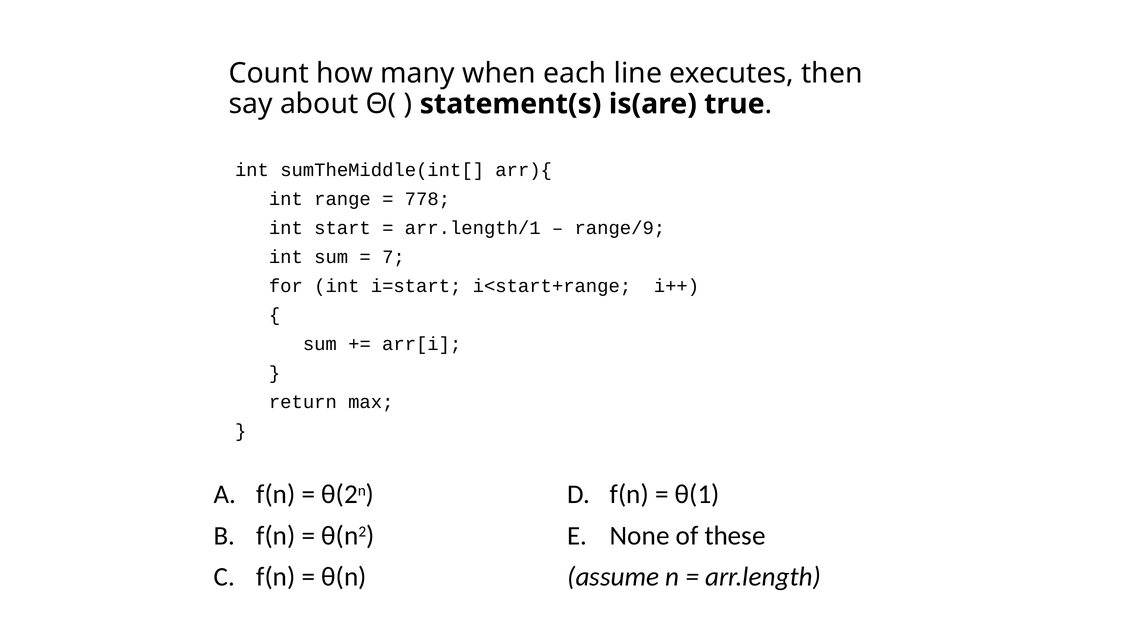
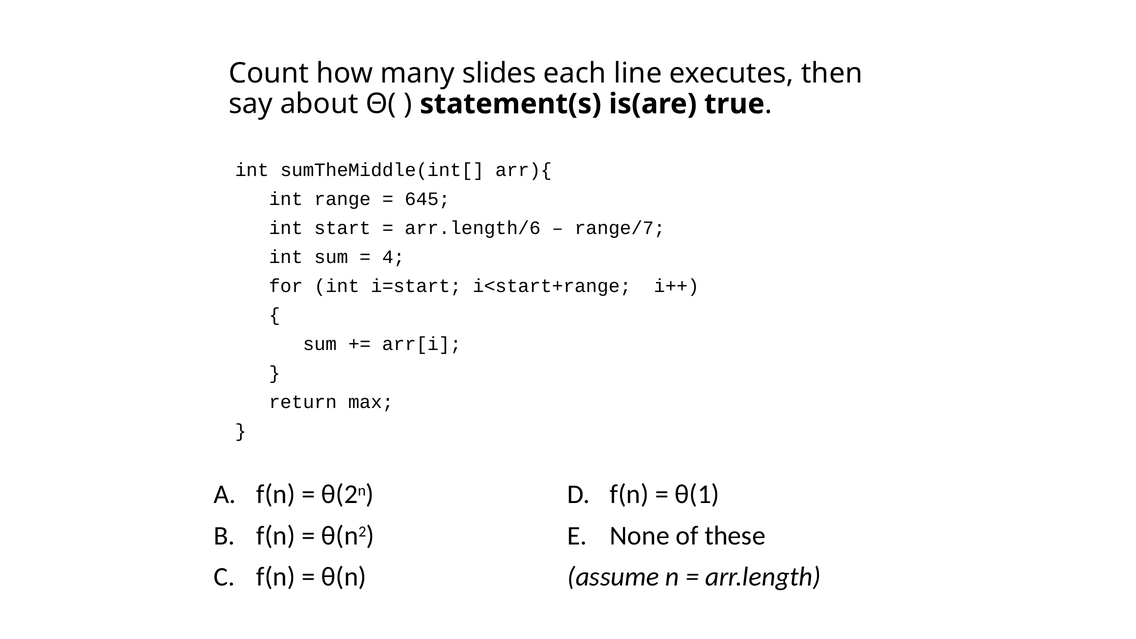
when: when -> slides (499, 73)
778: 778 -> 645 (427, 199)
arr.length/1: arr.length/1 -> arr.length/6 (473, 228)
range/9: range/9 -> range/7 (620, 228)
7: 7 -> 4 (393, 257)
